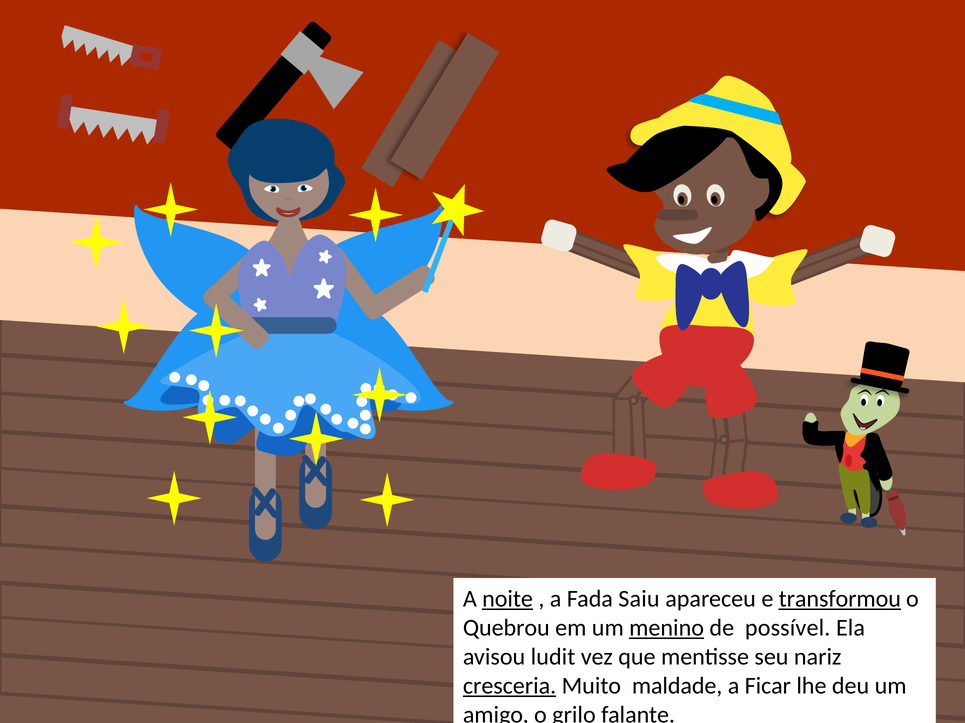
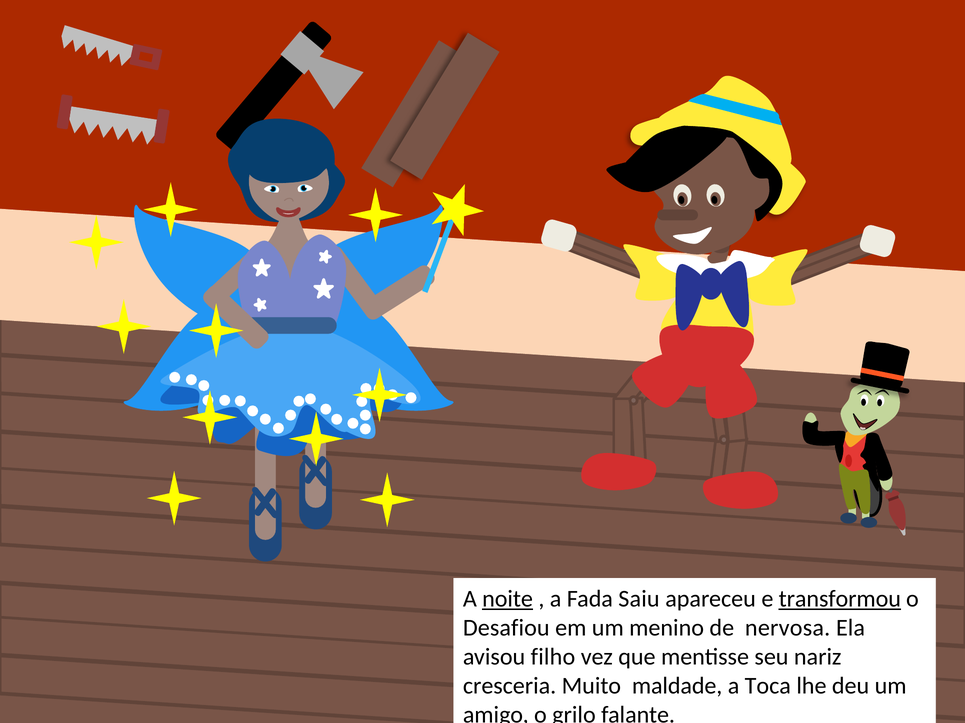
Quebrou: Quebrou -> Desafiou (506, 629)
menino underline: present -> none (667, 629)
possível: possível -> nervosa (788, 629)
ludit: ludit -> filho (553, 657)
cresceria underline: present -> none (510, 686)
Ficar: Ficar -> Toca (768, 686)
